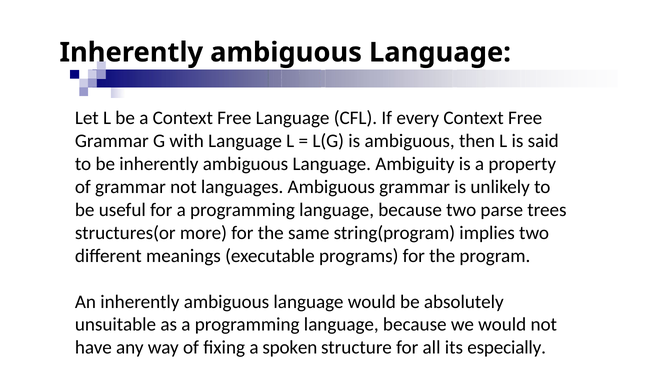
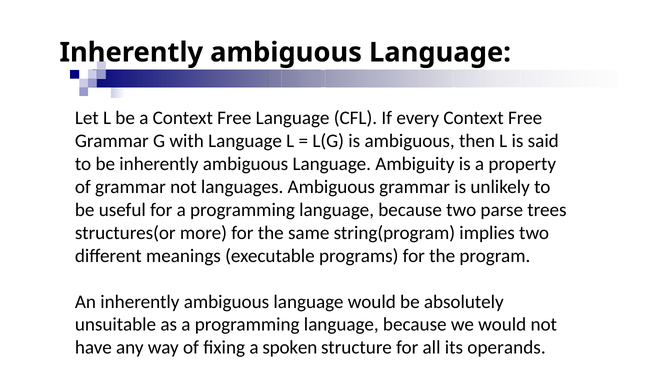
especially: especially -> operands (507, 348)
